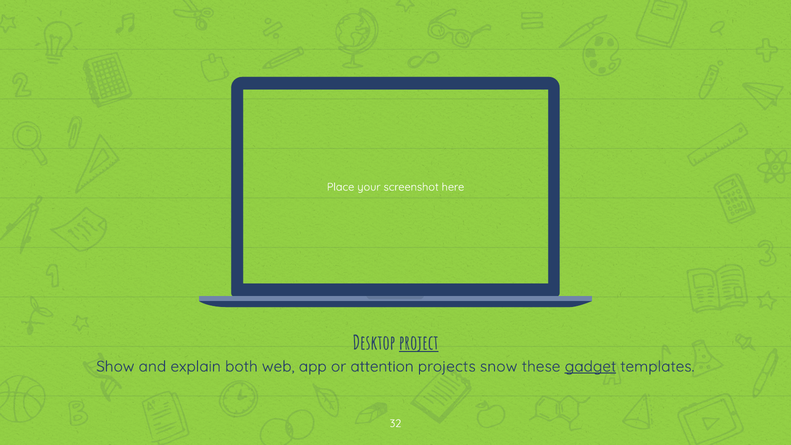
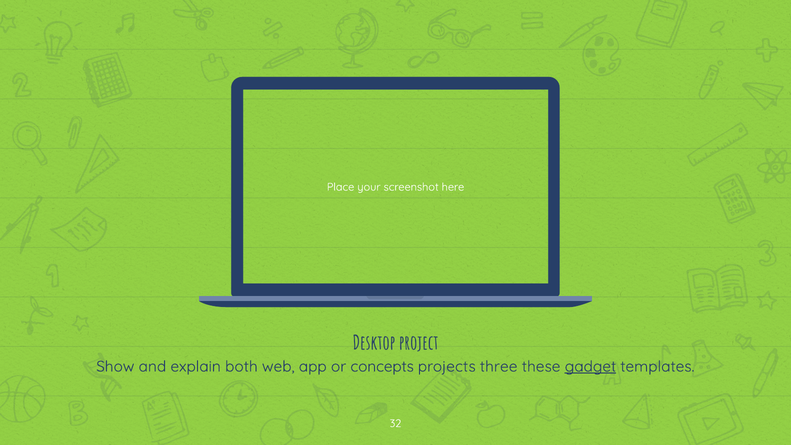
project underline: present -> none (419, 343)
attention: attention -> concepts (382, 366)
snow: snow -> three (499, 366)
